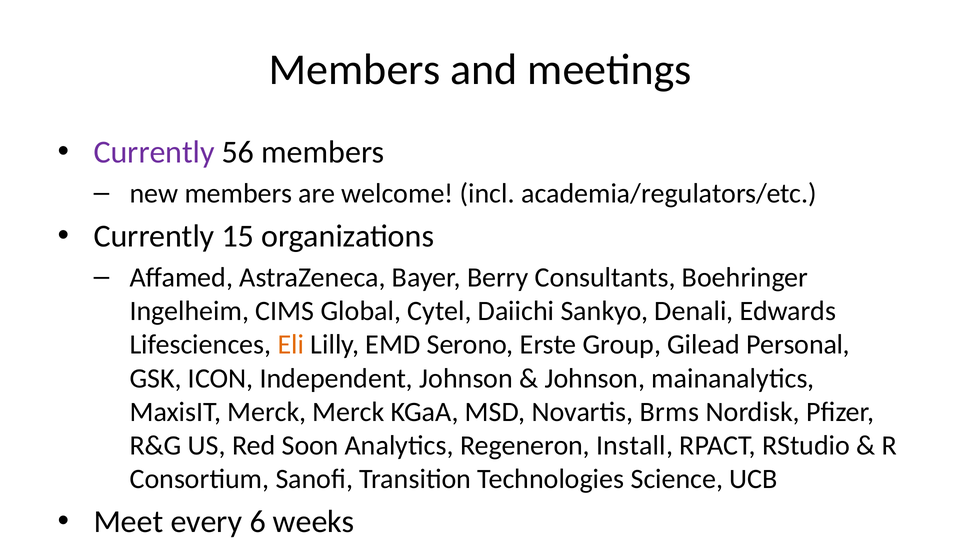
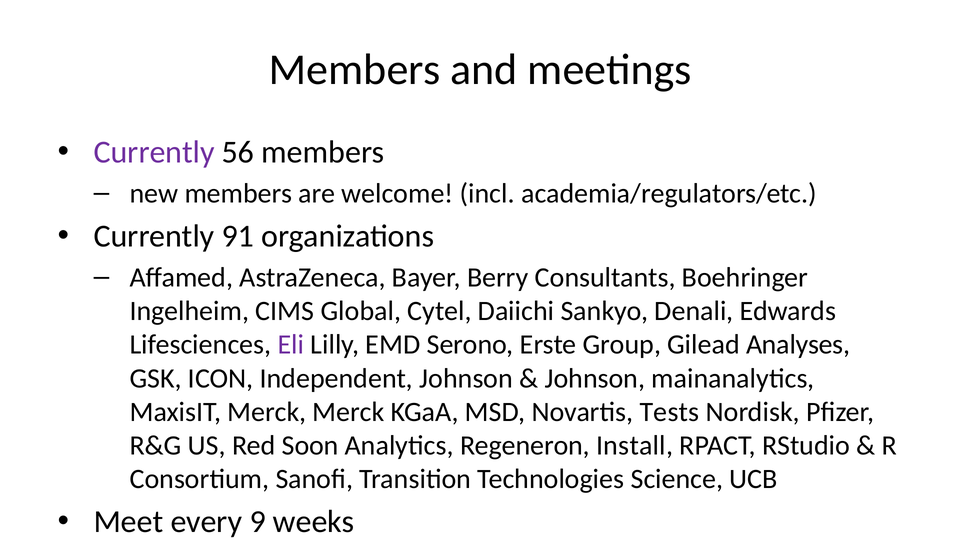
15: 15 -> 91 (238, 236)
Eli colour: orange -> purple (291, 345)
Personal: Personal -> Analyses (798, 345)
Brms: Brms -> Tests (669, 412)
6: 6 -> 9 (258, 522)
